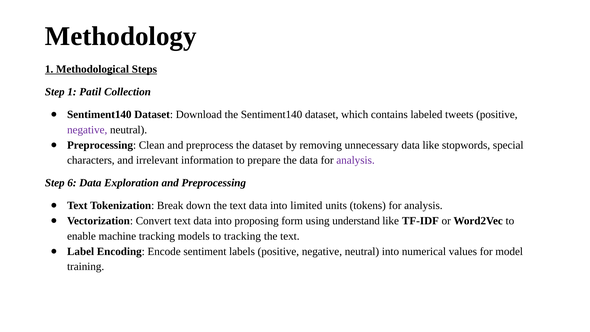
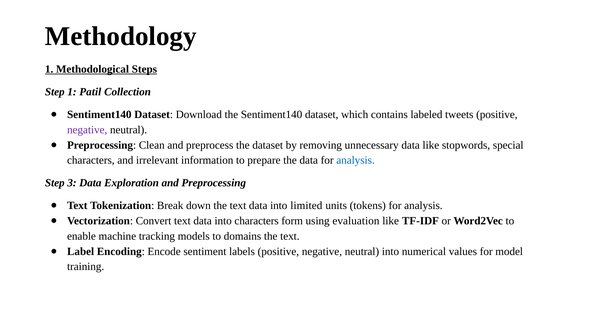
analysis colour: purple -> blue (356, 160)
6: 6 -> 3 (72, 183)
into proposing: proposing -> characters (257, 221)
understand: understand -> evaluation (356, 221)
to tracking: tracking -> domains (243, 236)
